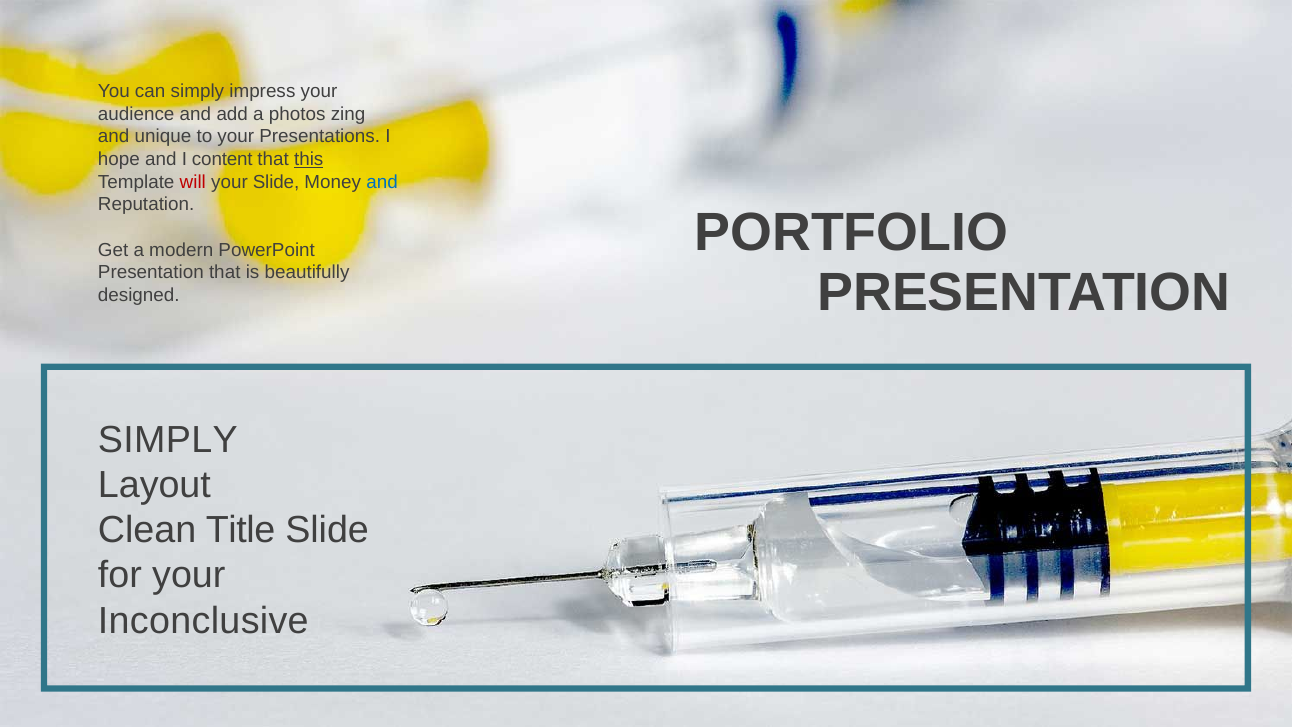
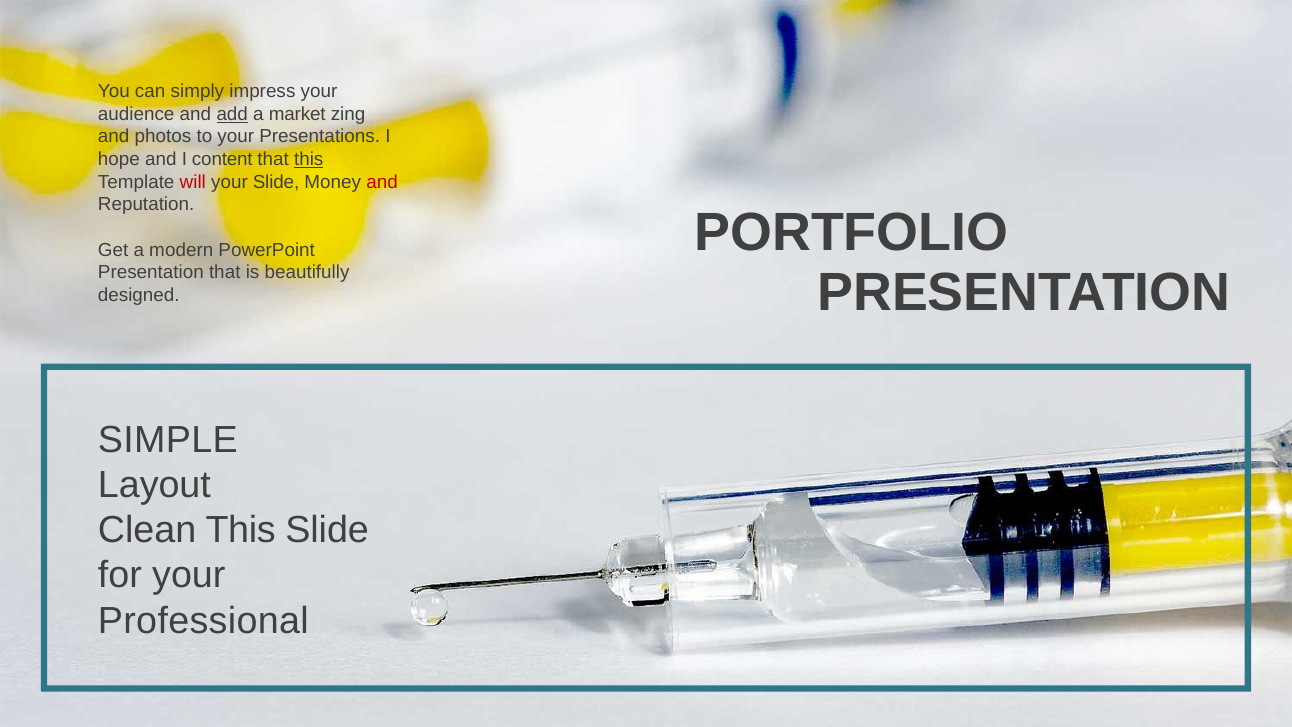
add underline: none -> present (232, 114)
photos: photos -> market (297, 114)
unique: unique -> photos (163, 137)
and colour: blue -> red (382, 182)
SIMPLY: SIMPLY -> SIMPLE (168, 439)
Clean Title: Title -> This (241, 530)
Inconclusive: Inconclusive -> Professional (203, 620)
